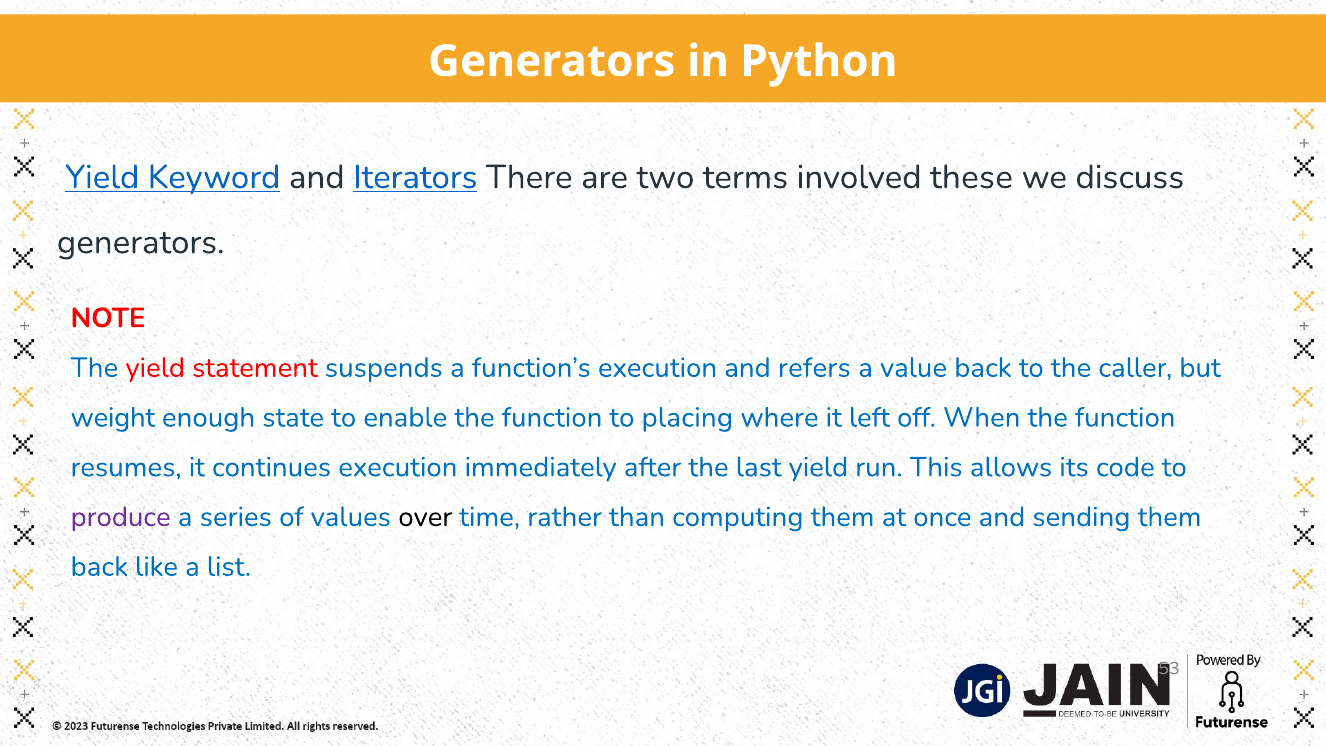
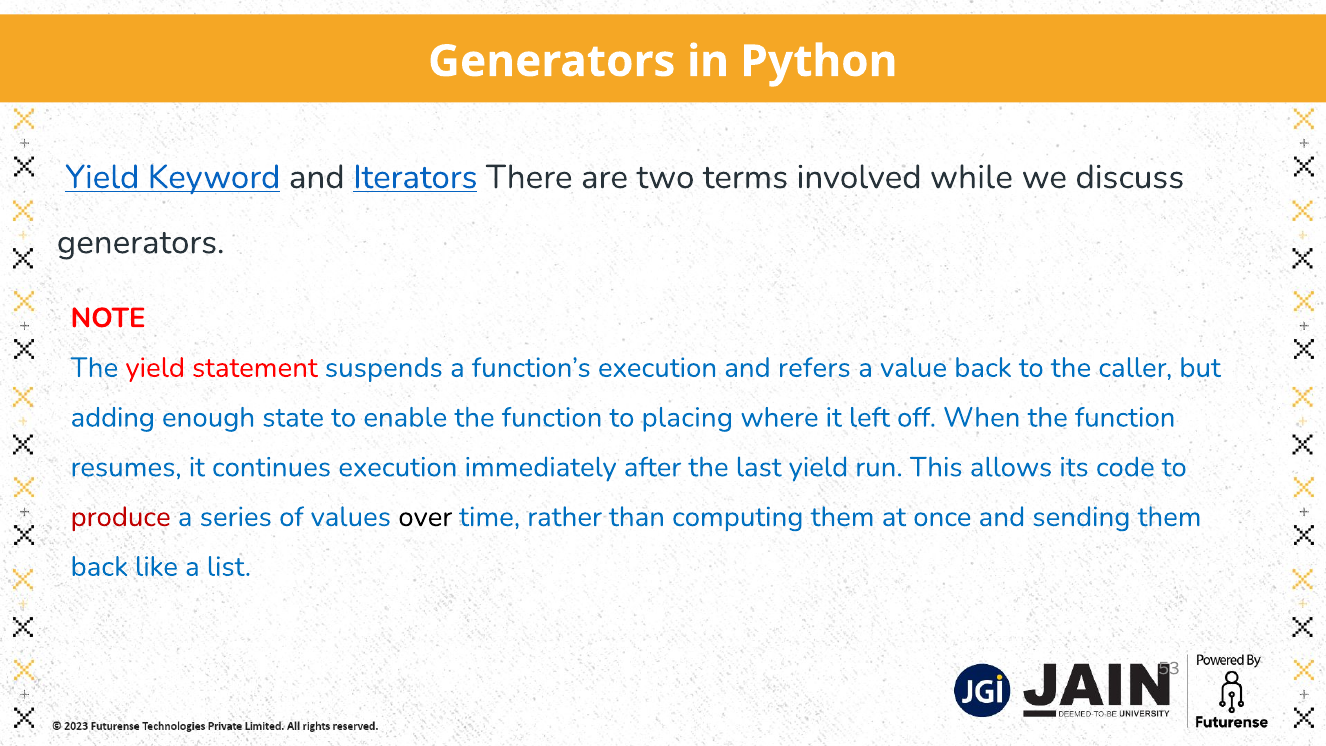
these: these -> while (971, 177)
weight: weight -> adding (113, 417)
produce colour: purple -> red (121, 517)
